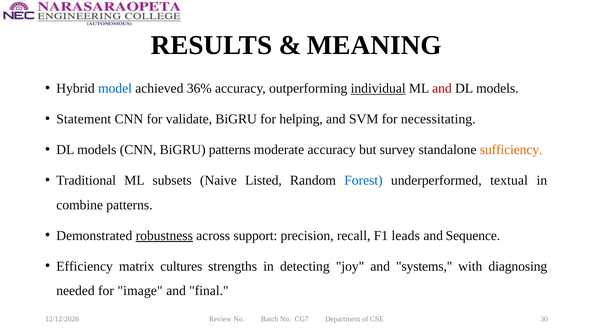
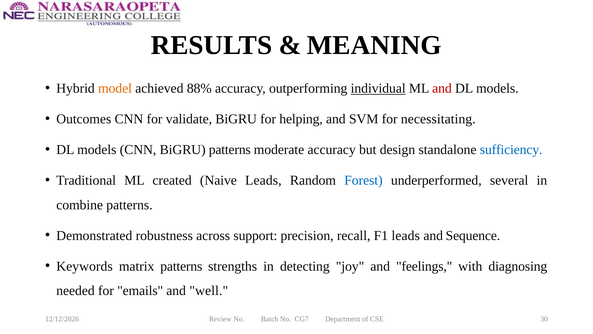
model colour: blue -> orange (115, 88)
36%: 36% -> 88% (199, 88)
Statement: Statement -> Outcomes (84, 119)
survey: survey -> design (397, 150)
sufficiency colour: orange -> blue (511, 150)
subsets: subsets -> created (172, 180)
Naive Listed: Listed -> Leads (263, 180)
textual: textual -> several (509, 180)
robustness underline: present -> none (164, 235)
Efficiency: Efficiency -> Keywords (85, 266)
matrix cultures: cultures -> patterns (181, 266)
systems: systems -> feelings (424, 266)
image: image -> emails (140, 290)
final: final -> well (209, 290)
